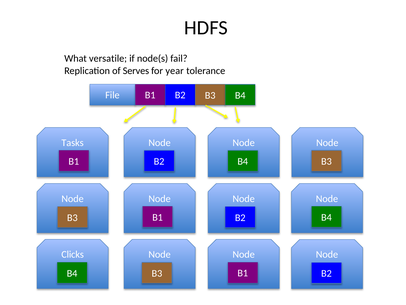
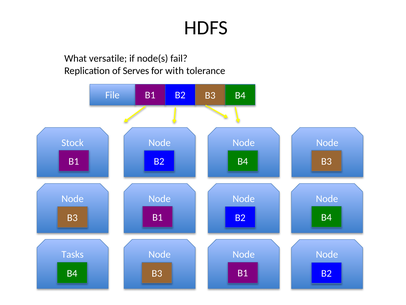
year: year -> with (175, 71)
Tasks: Tasks -> Stock (73, 142)
Clicks: Clicks -> Tasks (73, 254)
